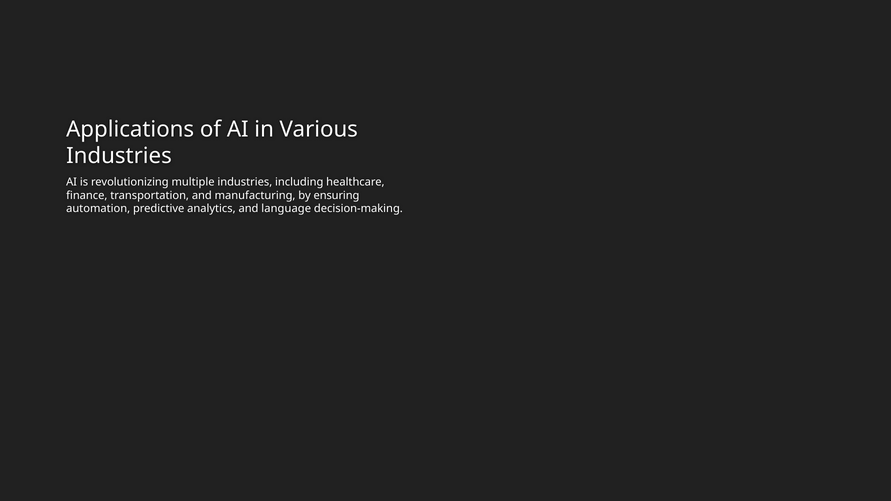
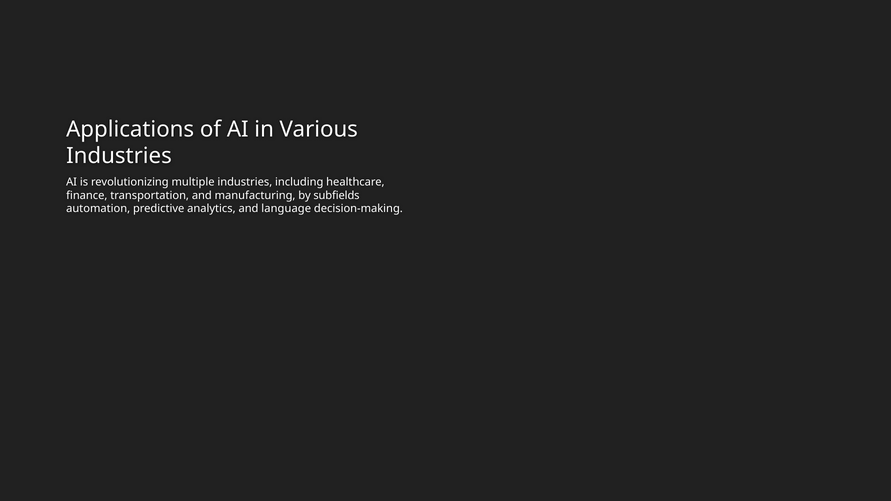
ensuring: ensuring -> subfields (336, 196)
